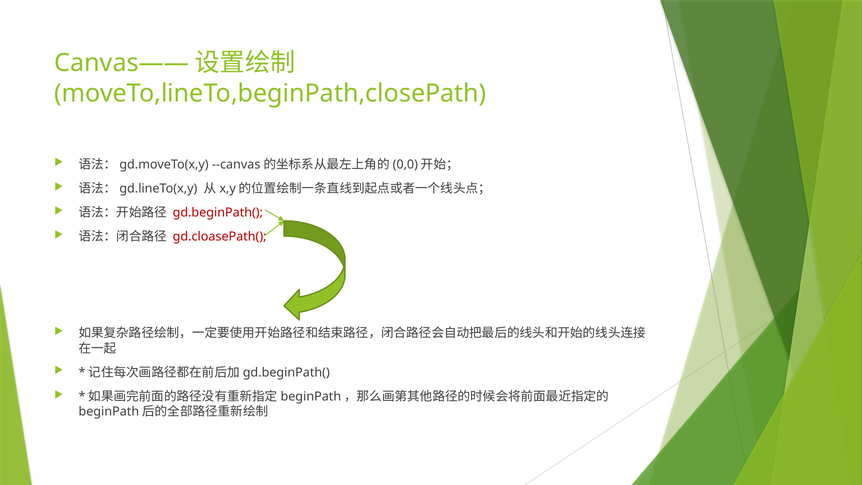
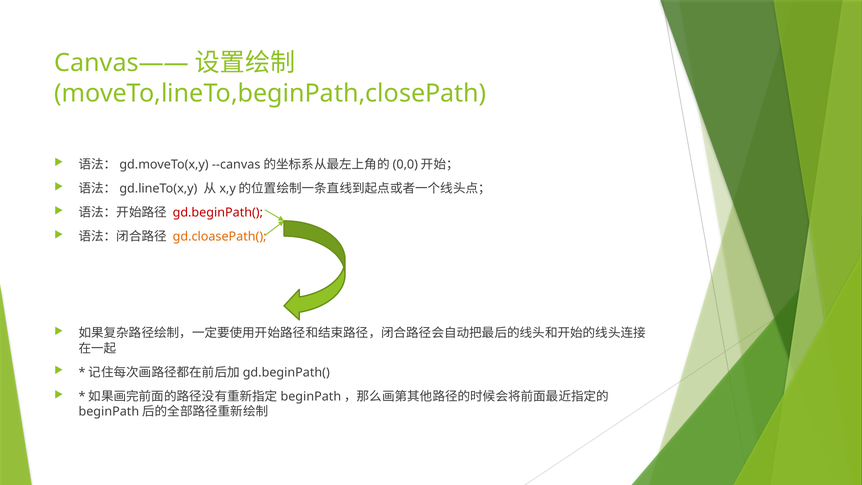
gd.cloasePath( colour: red -> orange (220, 237)
